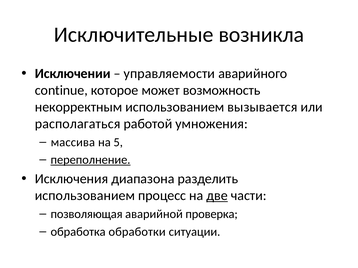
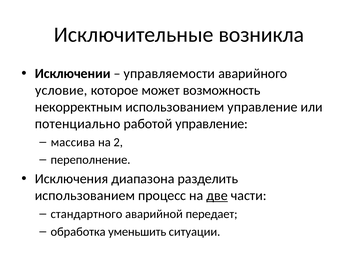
continue: continue -> условие (61, 90)
использованием вызывается: вызывается -> управление (262, 107)
располагаться: располагаться -> потенциально (78, 124)
работой умножения: умножения -> управление (212, 124)
5: 5 -> 2 (118, 142)
переполнение underline: present -> none (90, 160)
позволяющая: позволяющая -> стандартного (86, 214)
проверка: проверка -> передает (212, 214)
обработки: обработки -> уменьшить (137, 232)
